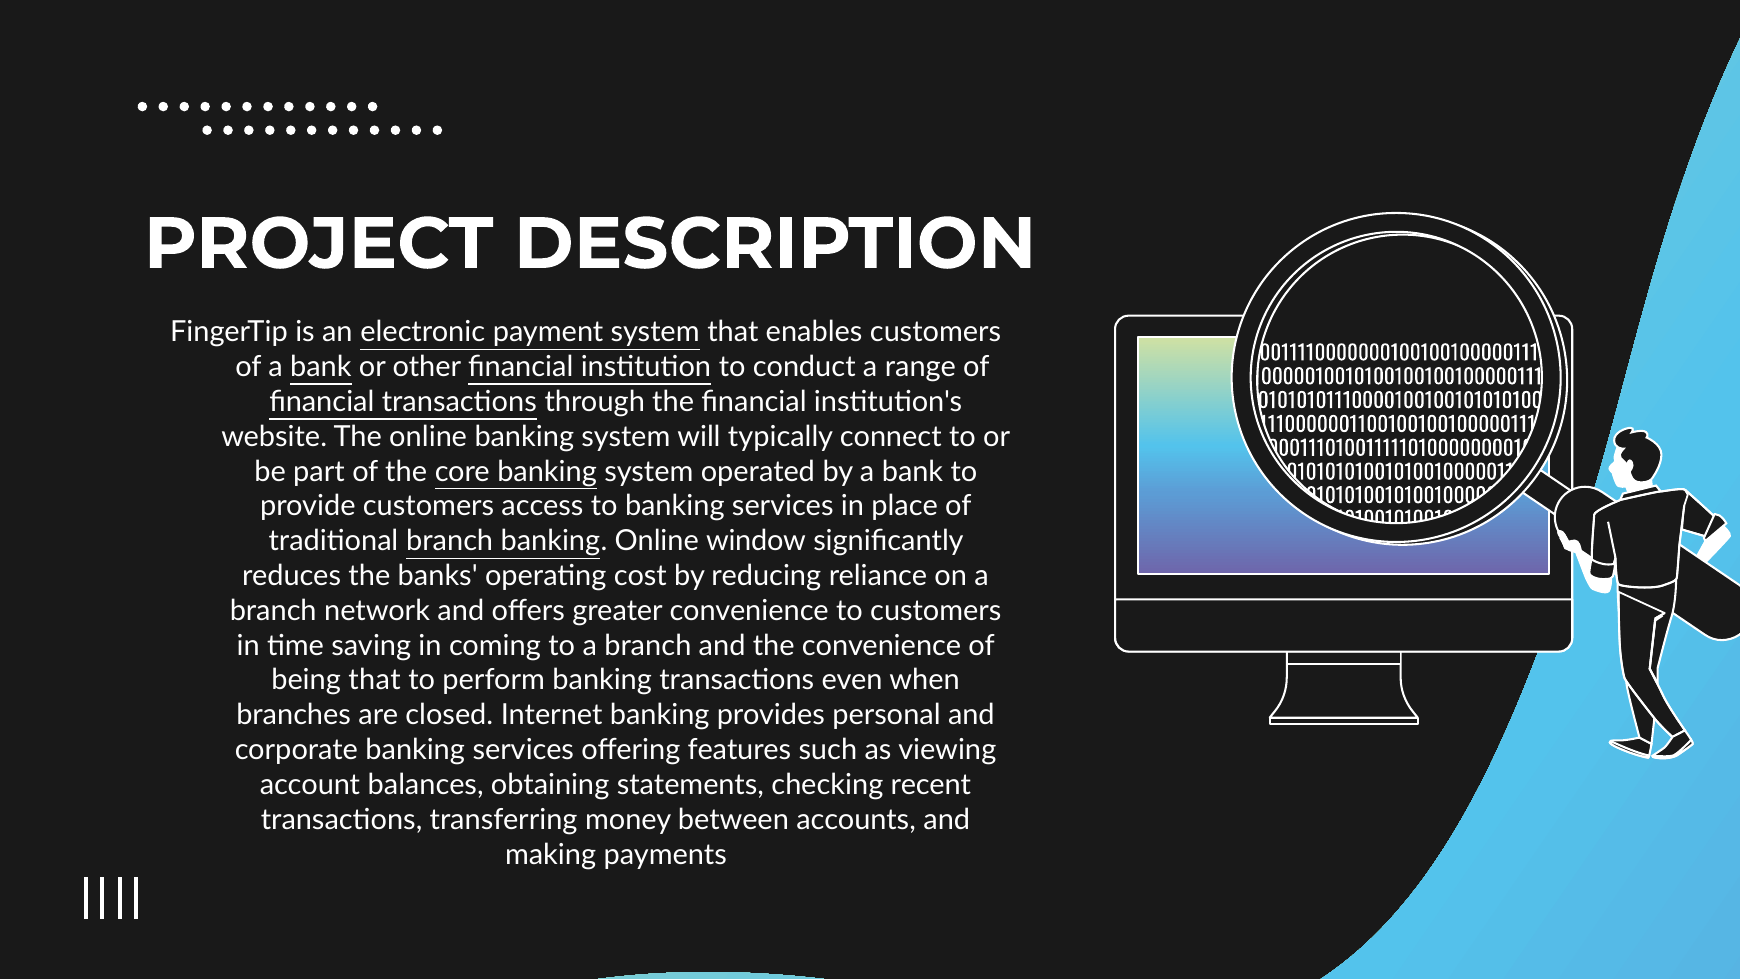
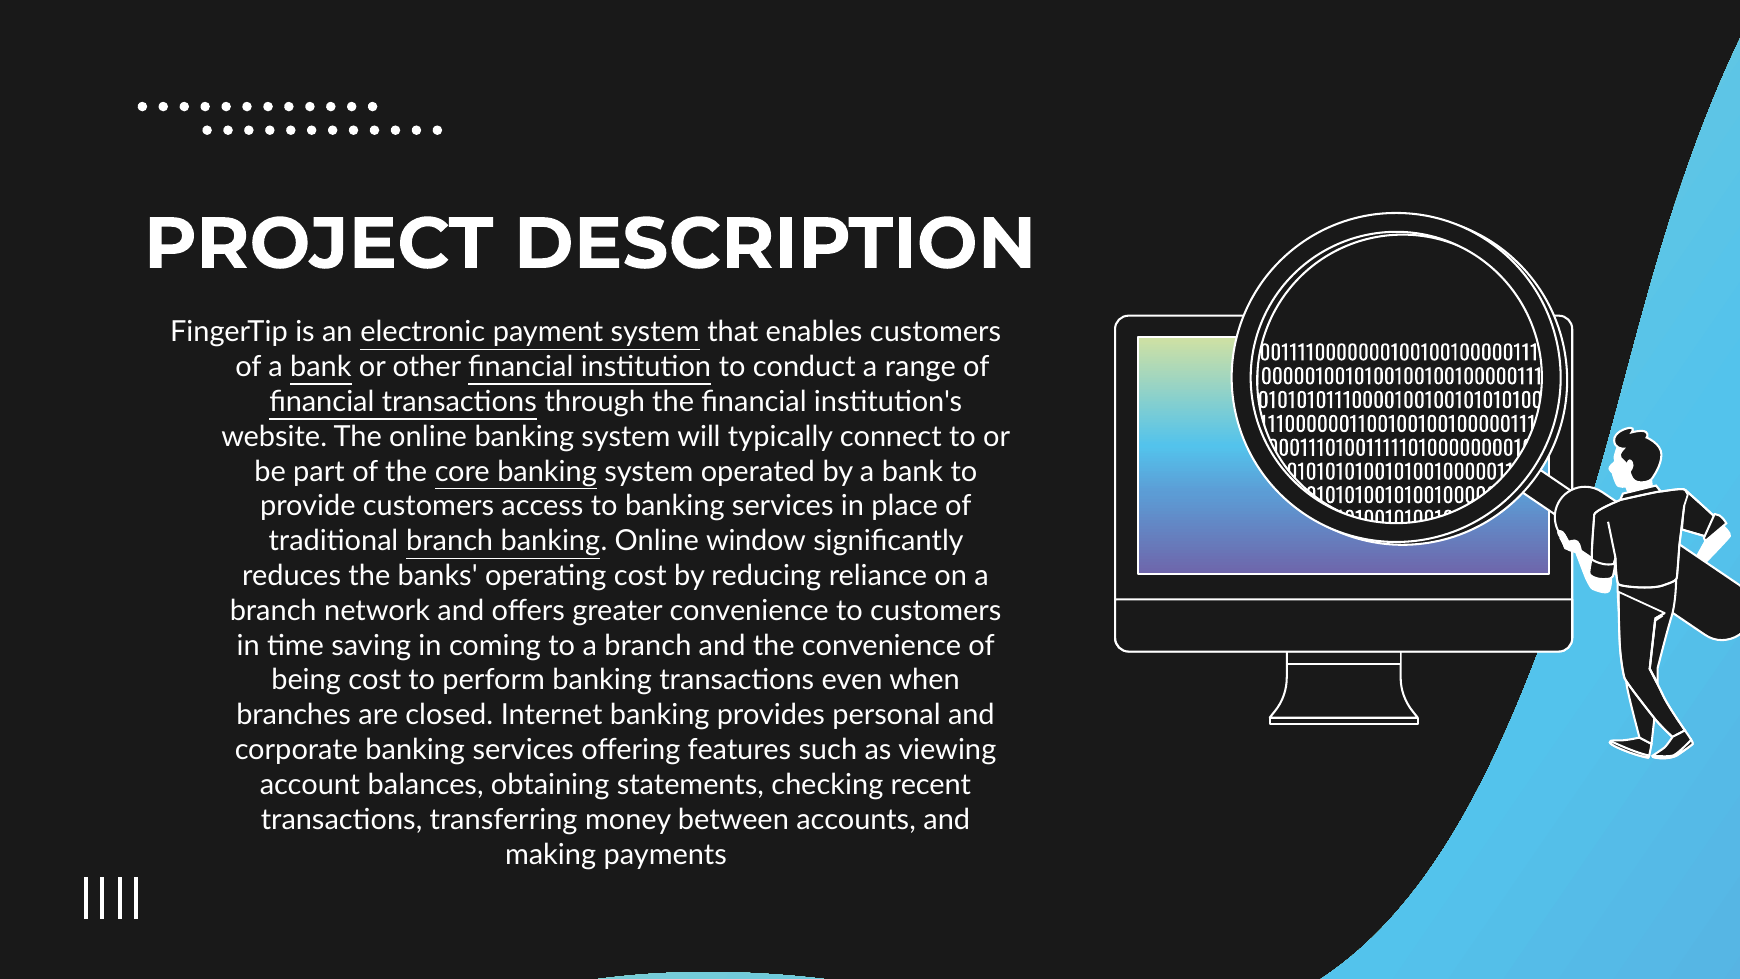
being that: that -> cost (375, 680)
